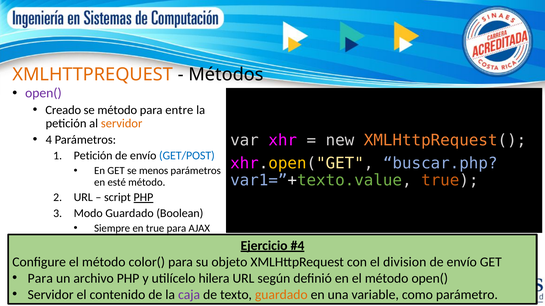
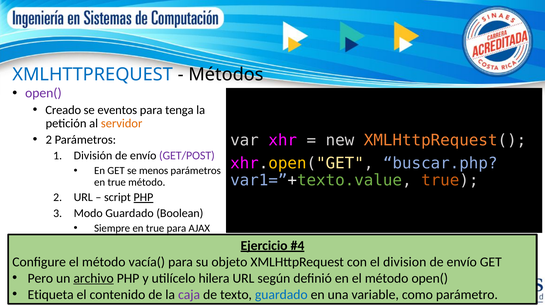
XMLHTTPREQUEST colour: orange -> blue (93, 75)
se método: método -> eventos (117, 110)
entre: entre -> tenga (179, 110)
4: 4 -> 2 (49, 140)
Petición: Petición -> División (93, 156)
GET/POST colour: blue -> purple (187, 156)
esté: esté -> true (117, 183)
color(: color( -> vacía( (147, 262)
Para: Para -> Pero (40, 279)
archivo underline: none -> present (94, 279)
Servidor: Servidor -> Etiqueta (51, 295)
guardado colour: orange -> blue (281, 295)
